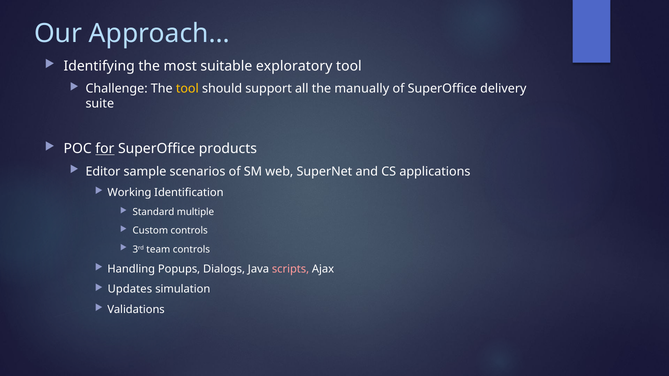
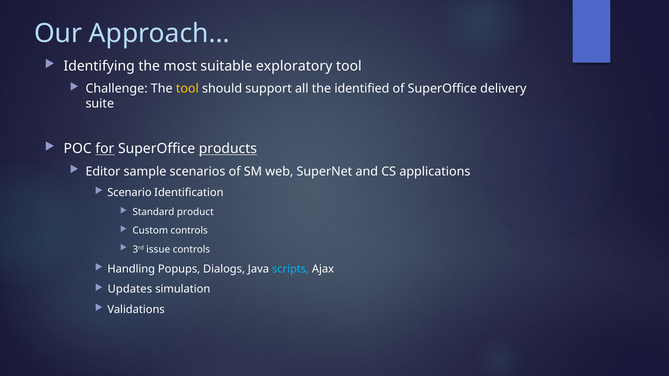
manually: manually -> identified (362, 89)
products underline: none -> present (228, 149)
Working: Working -> Scenario (129, 193)
multiple: multiple -> product (195, 212)
team: team -> issue (158, 250)
scripts colour: pink -> light blue (291, 269)
